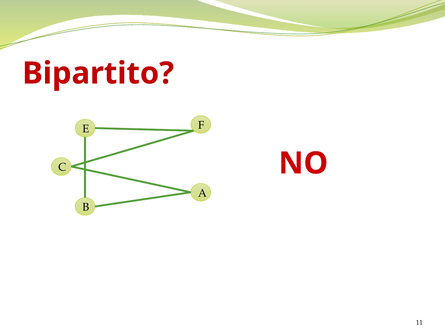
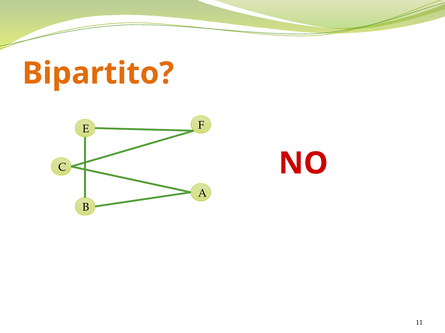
Bipartito colour: red -> orange (98, 73)
